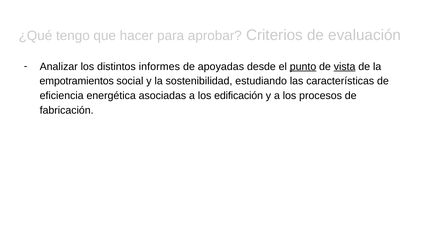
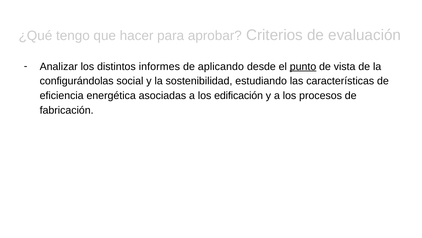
apoyadas: apoyadas -> aplicando (221, 66)
vista underline: present -> none (345, 66)
empotramientos: empotramientos -> configurándolas (77, 81)
